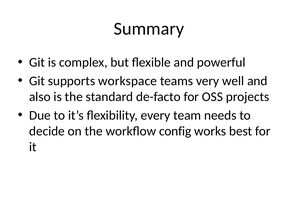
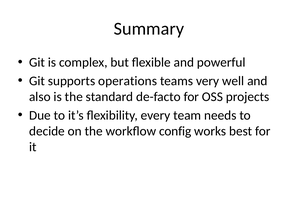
workspace: workspace -> operations (128, 81)
